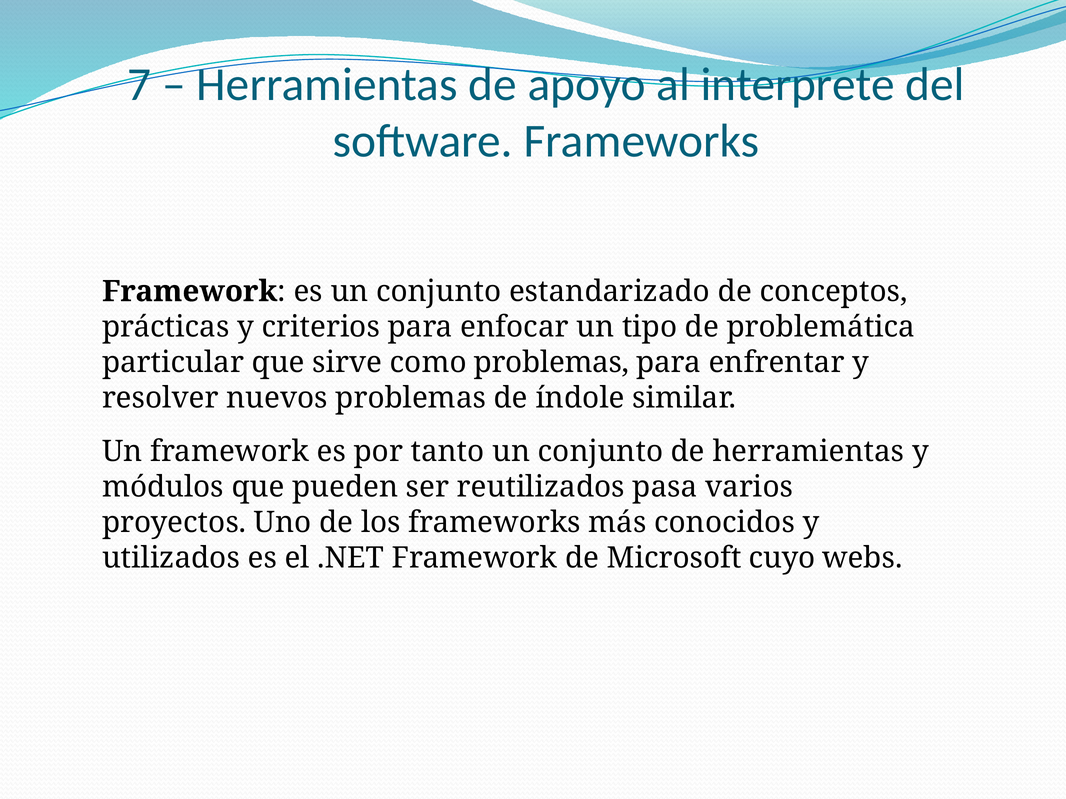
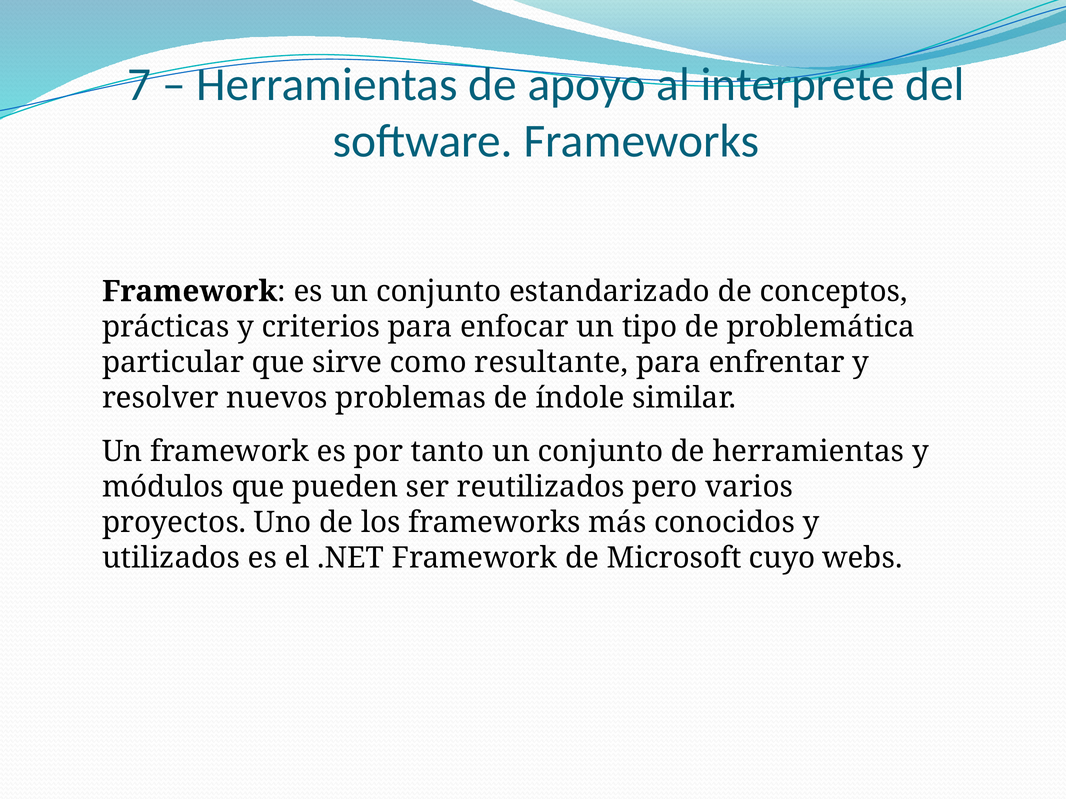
como problemas: problemas -> resultante (551, 363)
pasa: pasa -> pero (665, 487)
